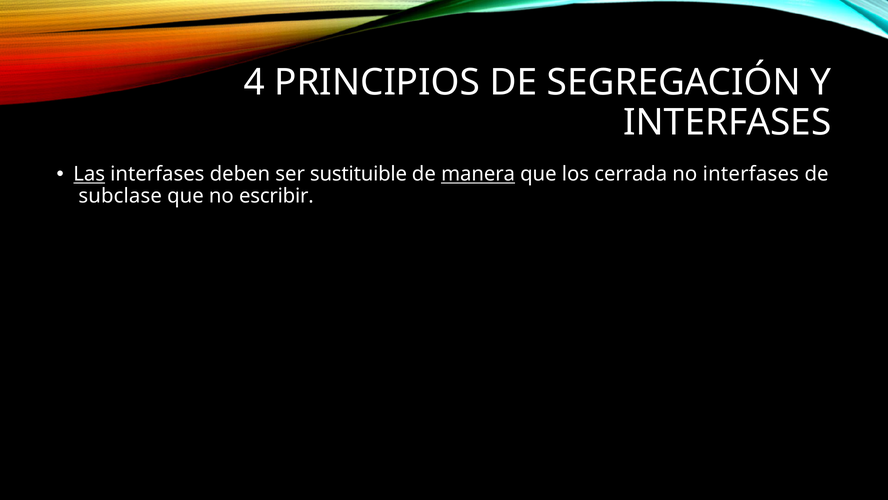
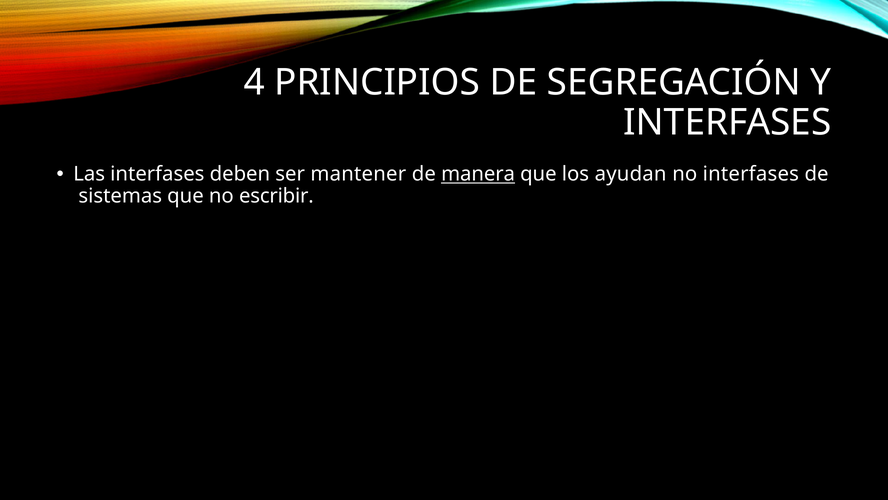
Las underline: present -> none (89, 174)
sustituible: sustituible -> mantener (358, 174)
cerrada: cerrada -> ayudan (631, 174)
subclase: subclase -> sistemas (120, 196)
